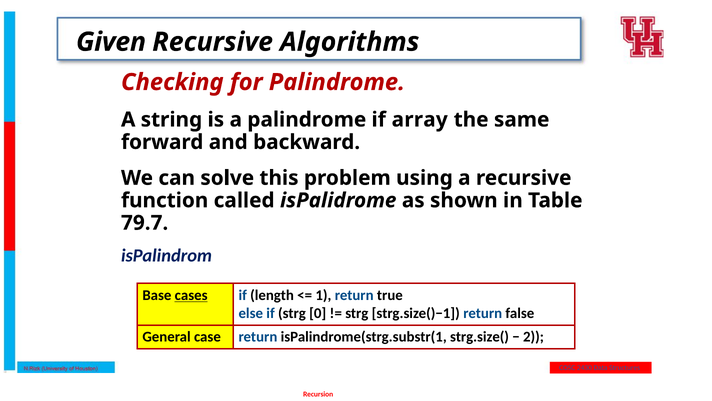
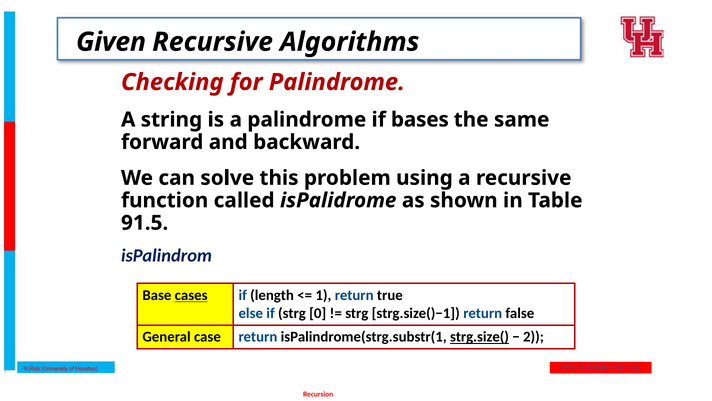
array: array -> bases (420, 120)
79.7: 79.7 -> 91.5 (145, 223)
strg.size( underline: none -> present (480, 337)
